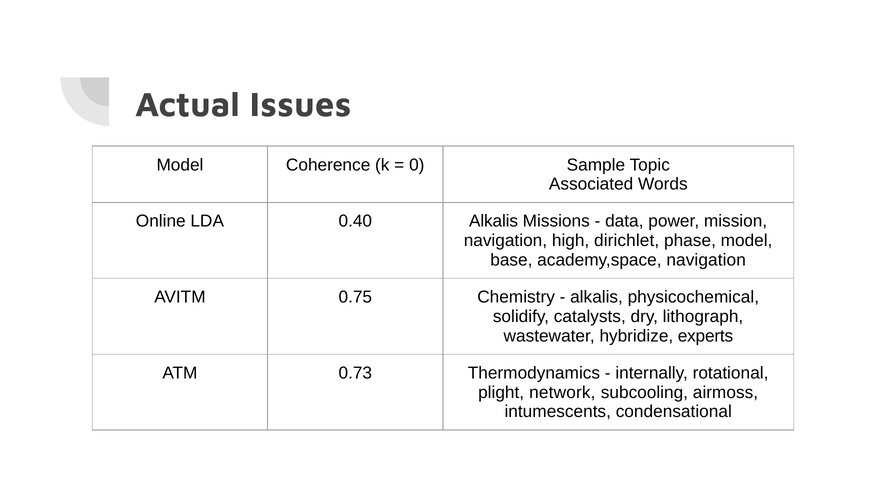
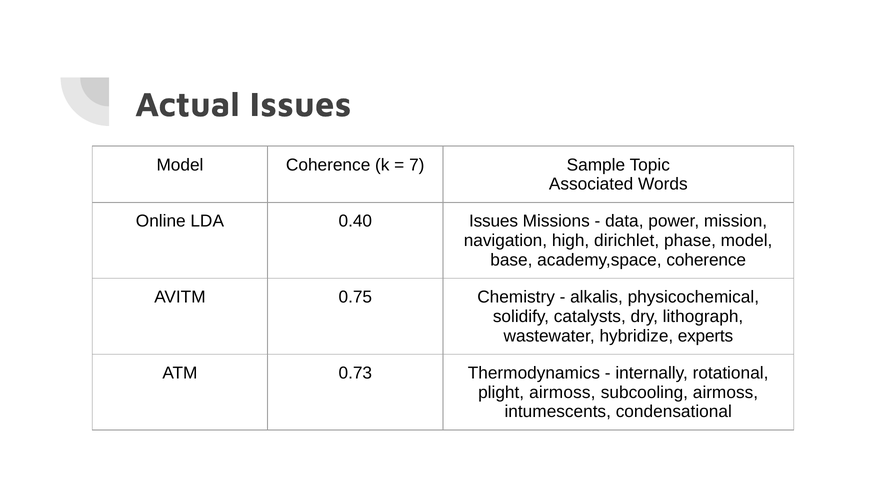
0: 0 -> 7 (417, 165)
0.40 Alkalis: Alkalis -> Issues (494, 221)
academy,space navigation: navigation -> coherence (706, 260)
plight network: network -> airmoss (562, 392)
